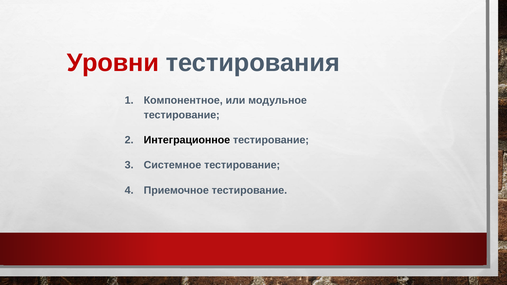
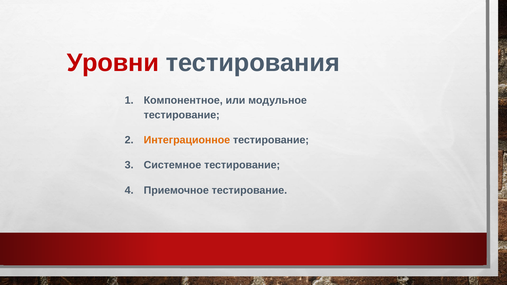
Интеграционное colour: black -> orange (187, 140)
